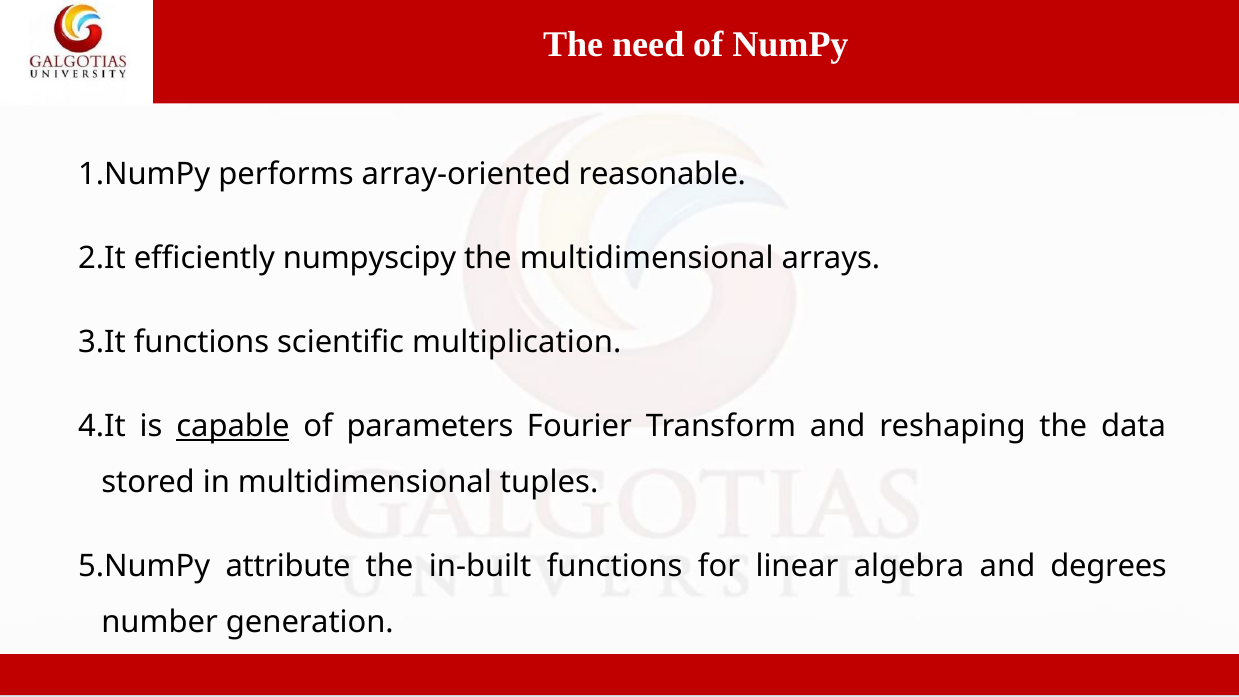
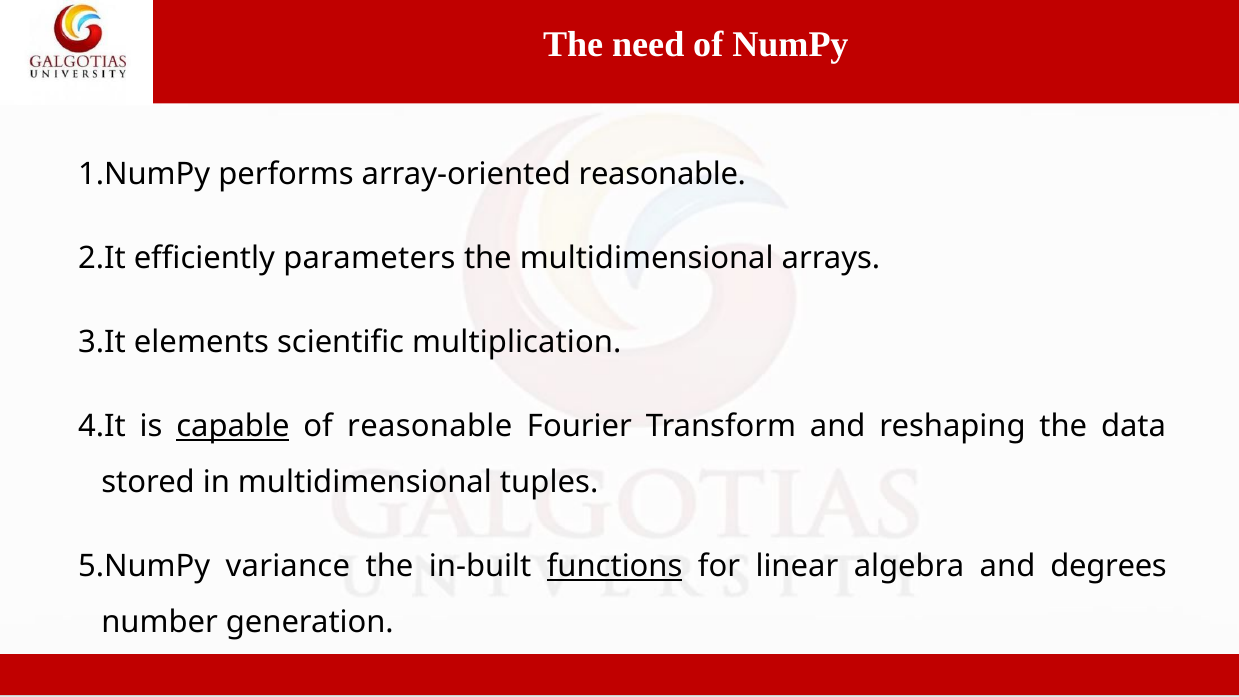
numpyscipy: numpyscipy -> parameters (369, 258)
functions: functions -> elements (201, 342)
of parameters: parameters -> reasonable (430, 426)
attribute: attribute -> variance (288, 566)
functions underline: none -> present (615, 566)
